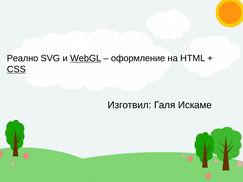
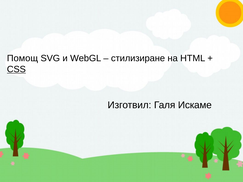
Реално: Реално -> Помощ (22, 58)
WebGL underline: present -> none (86, 58)
оформление: оформление -> стилизиране (138, 58)
